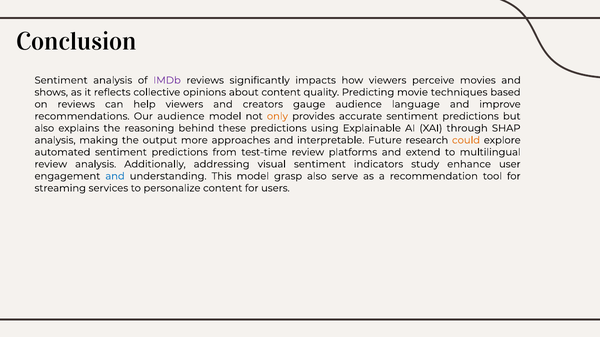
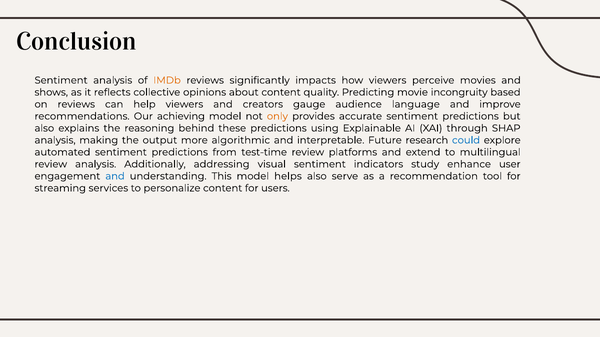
IMDb colour: purple -> orange (167, 80)
techniques: techniques -> incongruity (459, 92)
Our audience: audience -> achieving (181, 116)
approaches: approaches -> algorithmic (241, 140)
could colour: orange -> blue (466, 140)
grasp: grasp -> helps (288, 176)
